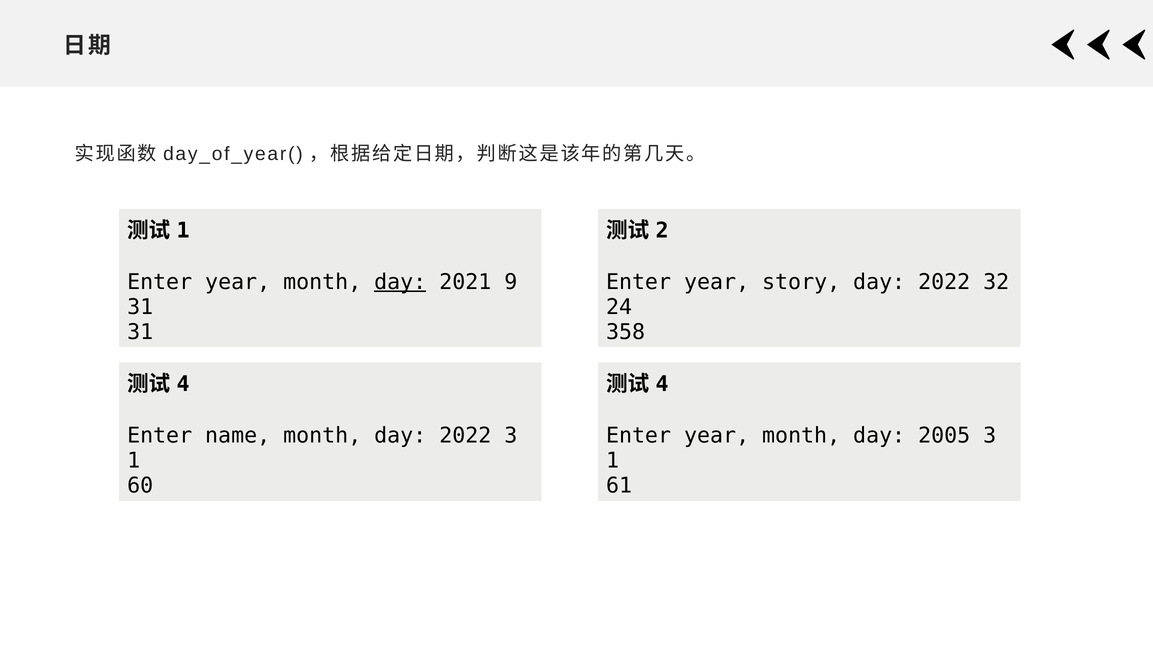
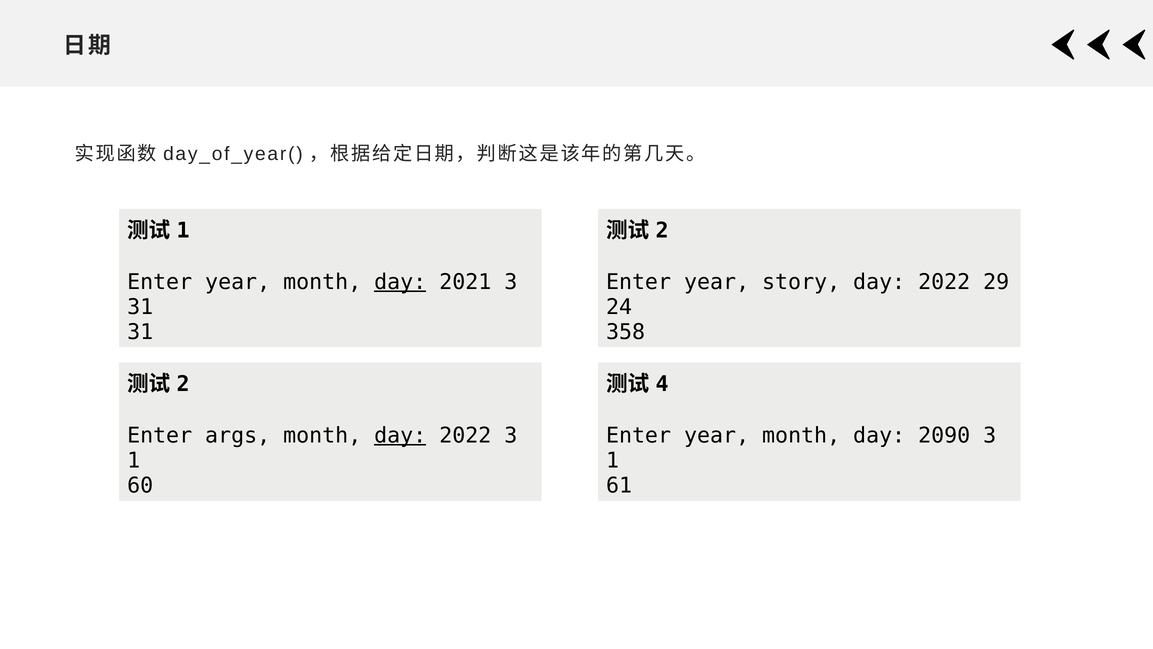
2021 9: 9 -> 3 (511, 282)
32: 32 -> 29 (996, 282)
4: 4 -> 2 (183, 384)
name: name -> args (238, 435)
day underline: none -> present (400, 435)
2005: 2005 -> 2090 (944, 435)
